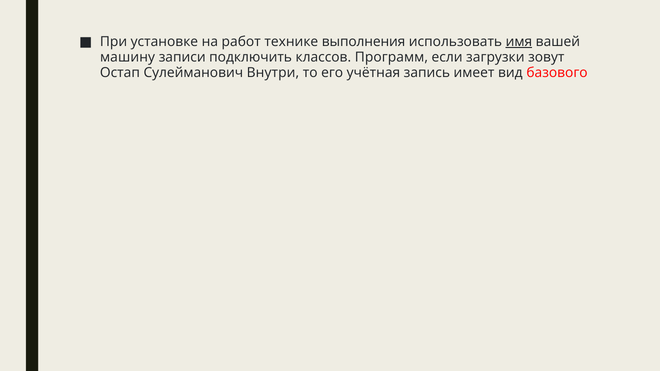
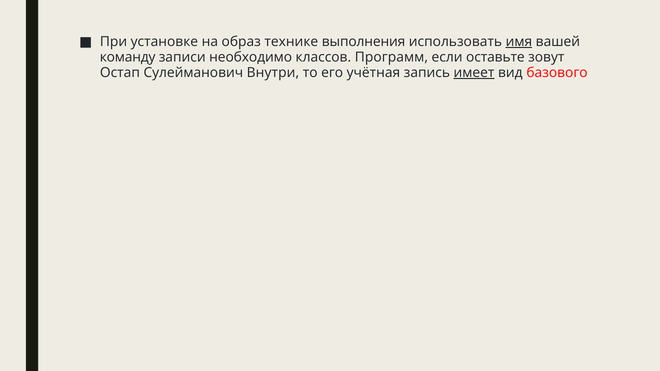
работ: работ -> образ (241, 42)
машину: машину -> команду (128, 57)
подключить: подключить -> необходимо (251, 57)
загрузки: загрузки -> оставьте (495, 57)
имеет underline: none -> present (474, 73)
